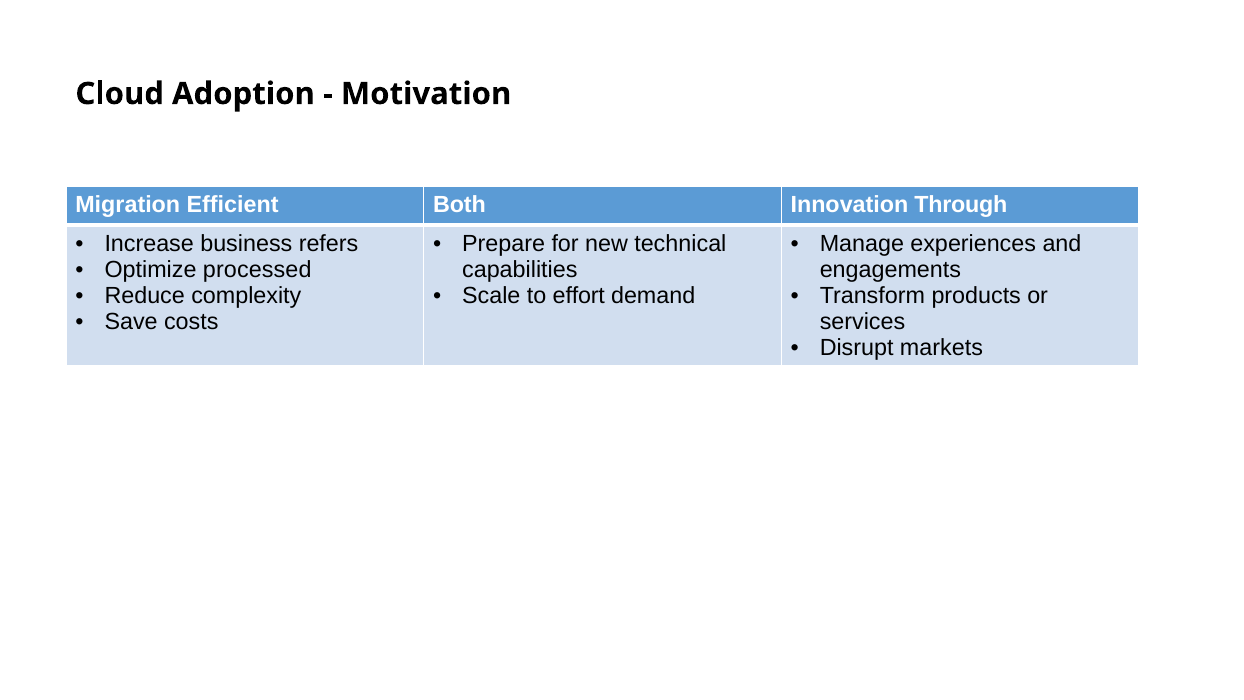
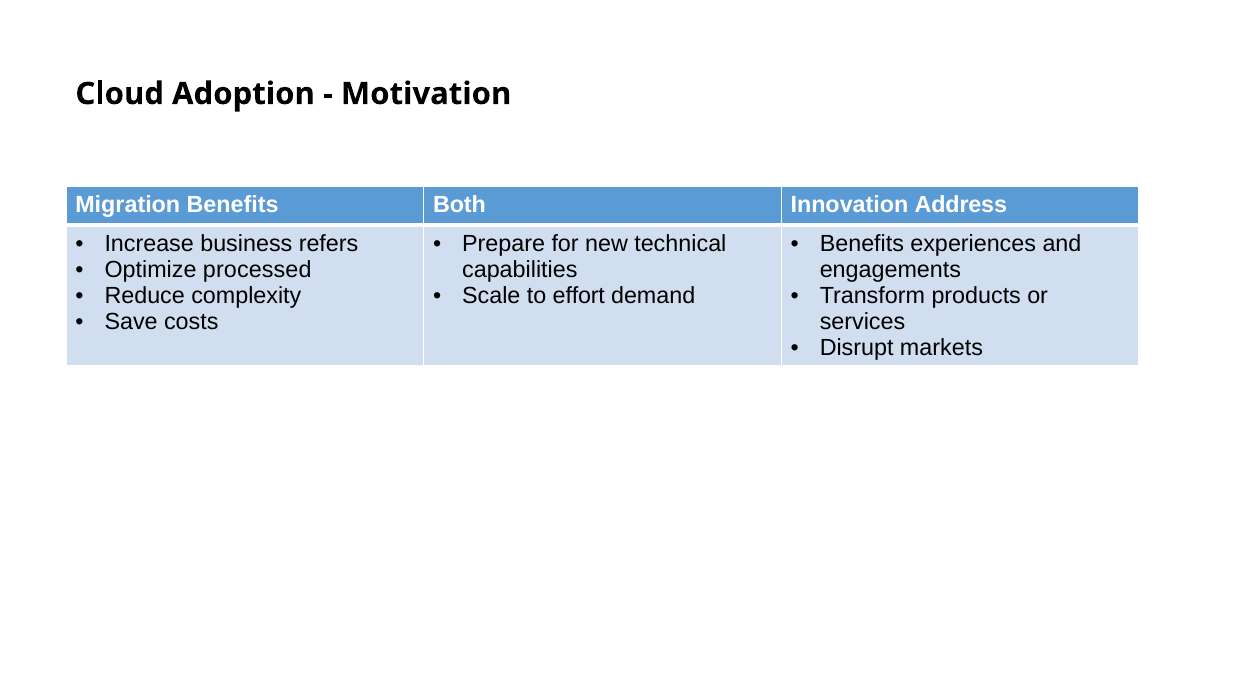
Migration Efficient: Efficient -> Benefits (233, 204)
Through: Through -> Address (961, 204)
Manage: Manage -> Benefits (862, 243)
